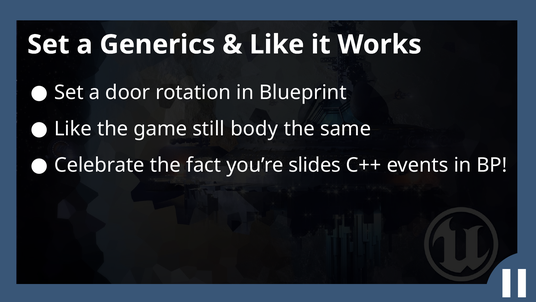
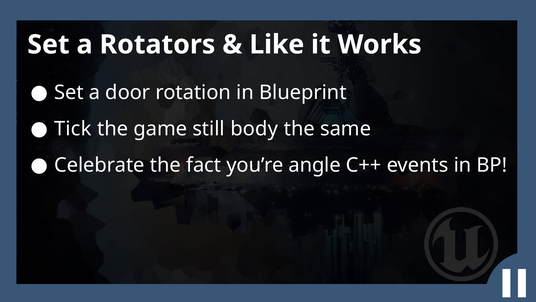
Generics: Generics -> Rotators (157, 45)
Like: Like -> Tick (73, 129)
slides: slides -> angle (315, 165)
